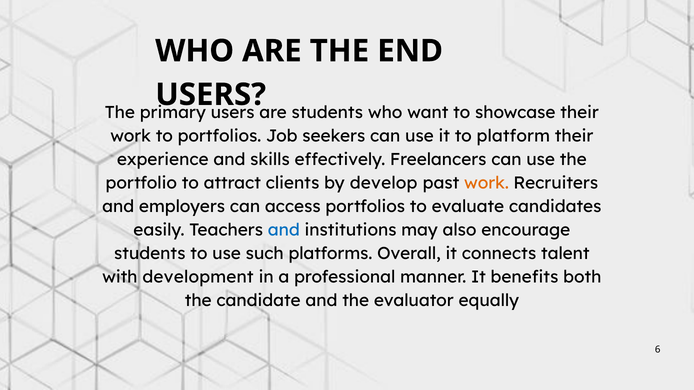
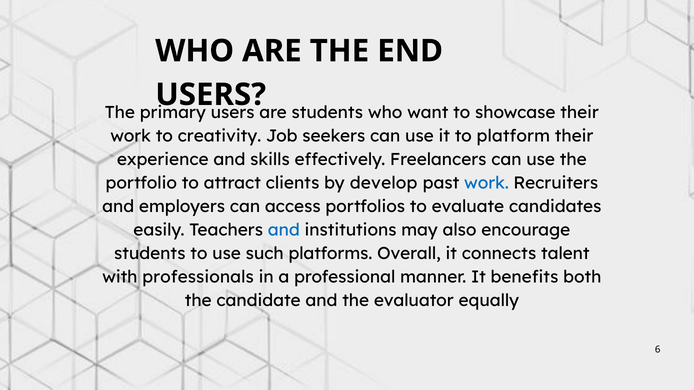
to portfolios: portfolios -> creativity (219, 136)
work colour: orange -> blue (486, 183)
development: development -> professionals (198, 277)
